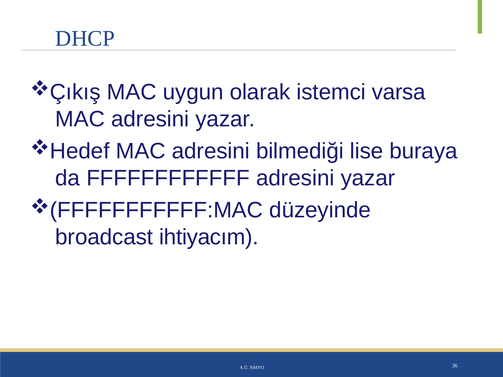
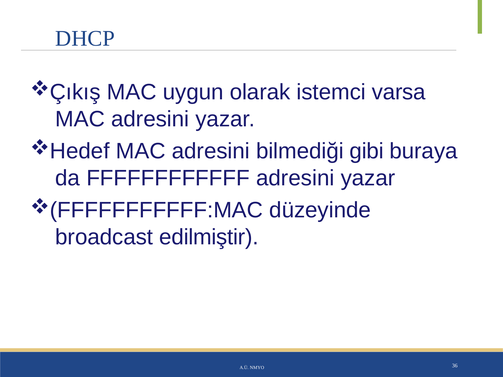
lise: lise -> gibi (367, 151)
ihtiyacım: ihtiyacım -> edilmiştir (209, 237)
